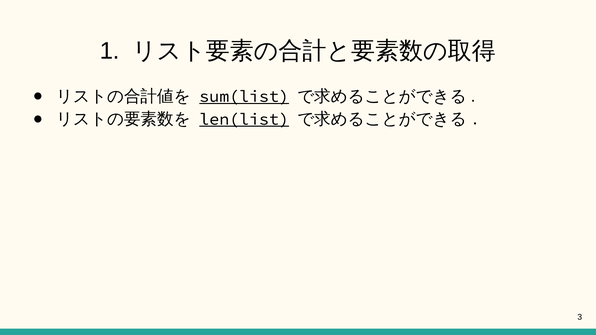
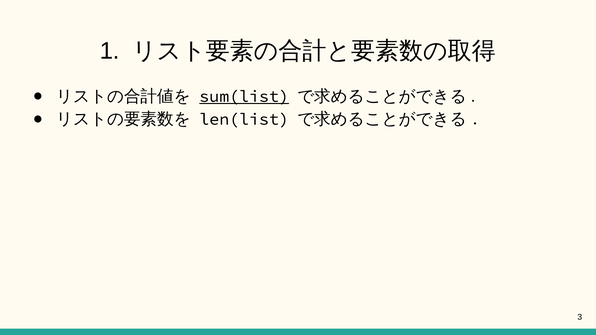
len(list underline: present -> none (244, 119)
